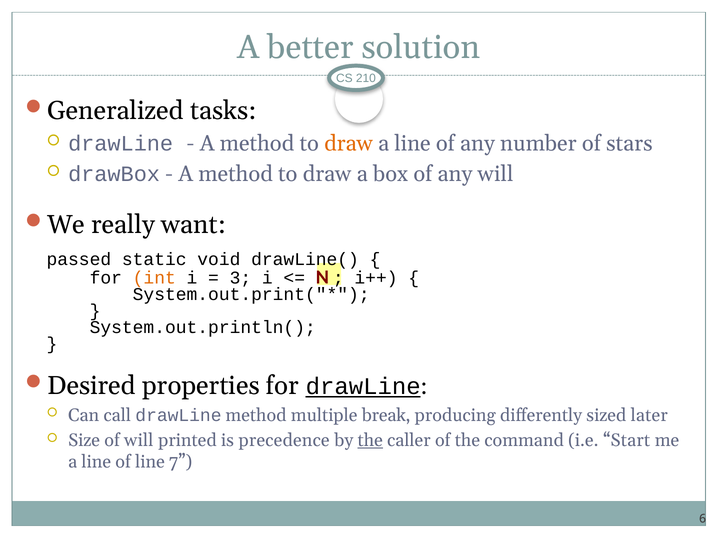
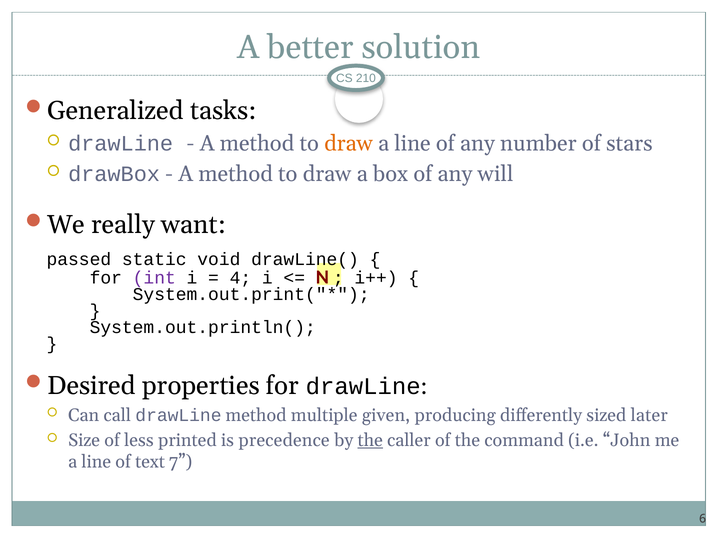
int colour: orange -> purple (154, 278)
3: 3 -> 4 (240, 278)
drawLine underline: present -> none (363, 387)
break: break -> given (386, 416)
of will: will -> less (139, 441)
Start: Start -> John (627, 441)
of line: line -> text (150, 462)
